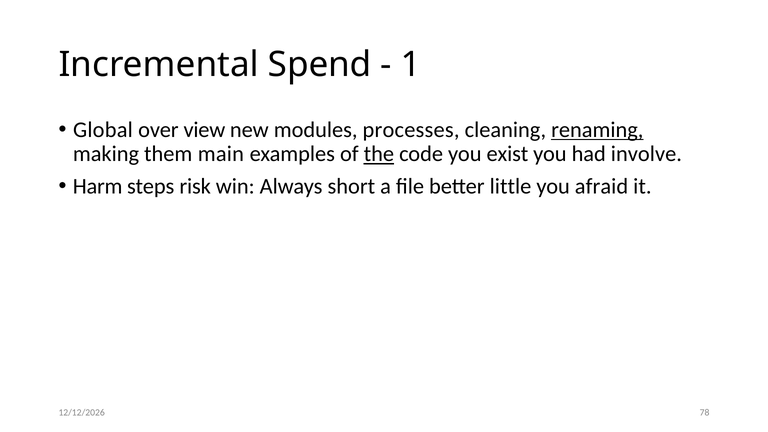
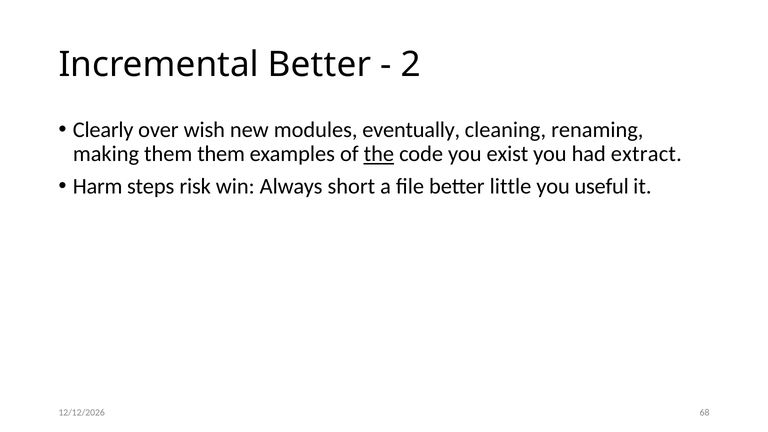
Incremental Spend: Spend -> Better (320, 65)
1: 1 -> 2 (411, 65)
Global: Global -> Clearly (103, 130)
view: view -> wish (204, 130)
processes: processes -> eventually (411, 130)
renaming underline: present -> none (597, 130)
them main: main -> them (221, 154)
involve: involve -> extract (646, 154)
afraid: afraid -> useful (602, 186)
78: 78 -> 68 (705, 412)
